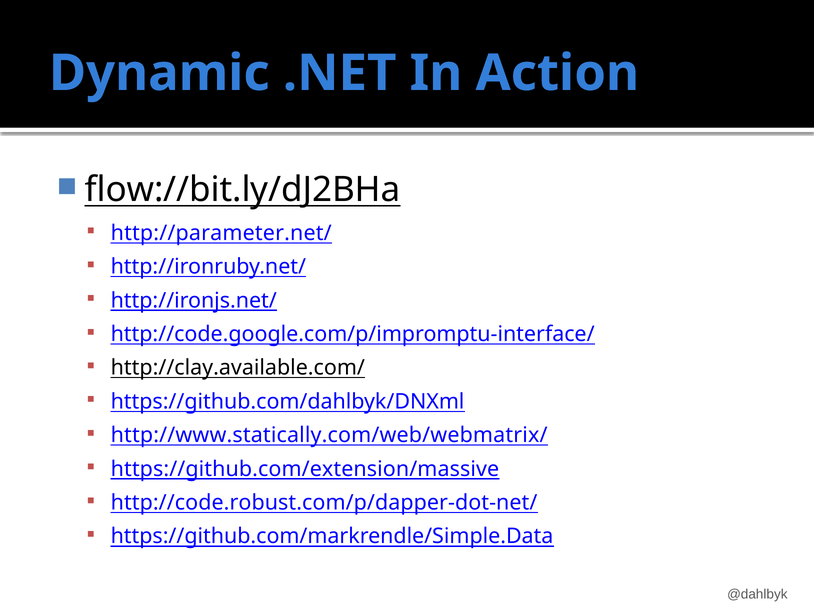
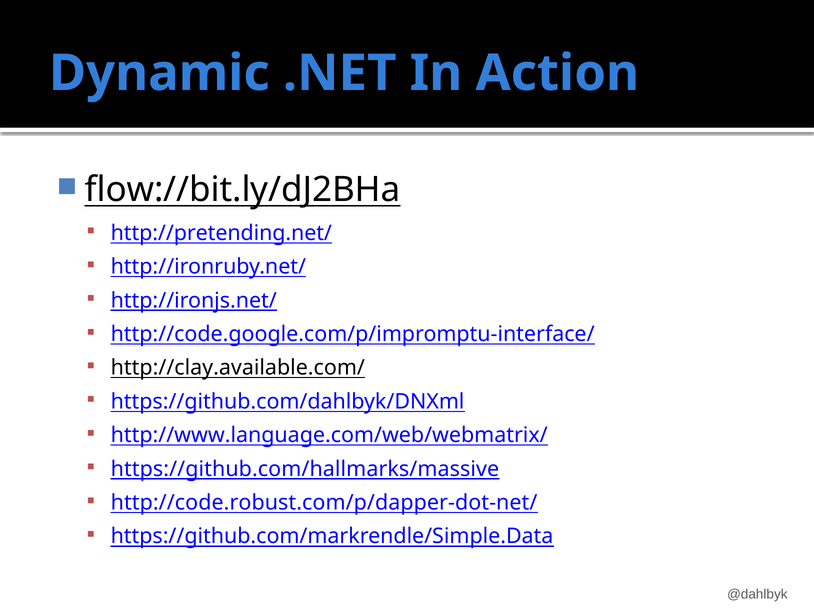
http://parameter.net/: http://parameter.net/ -> http://pretending.net/ (221, 233)
http://www.statically.com/web/webmatrix/: http://www.statically.com/web/webmatrix/ -> http://www.language.com/web/webmatrix/ (329, 435)
https://github.com/extension/massive: https://github.com/extension/massive -> https://github.com/hallmarks/massive (305, 469)
